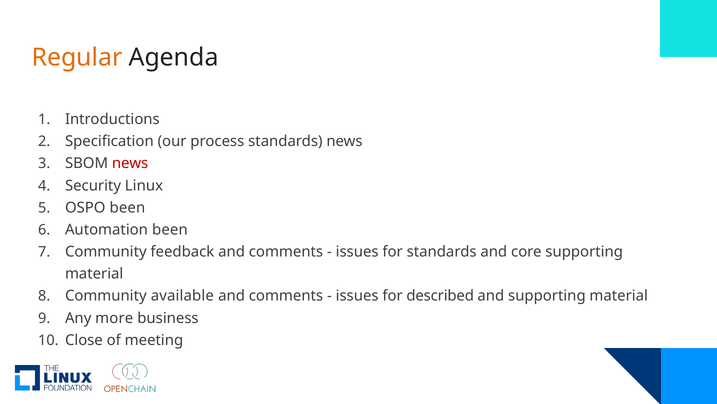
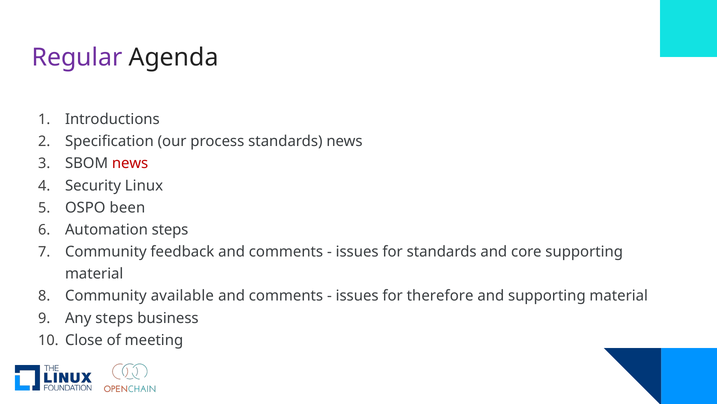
Regular colour: orange -> purple (77, 58)
Automation been: been -> steps (170, 229)
described: described -> therefore (440, 296)
Any more: more -> steps (114, 318)
